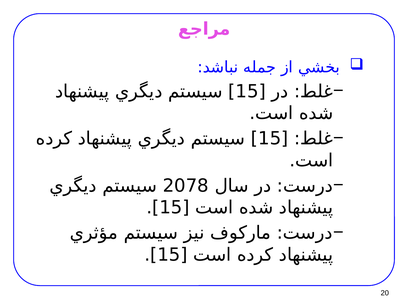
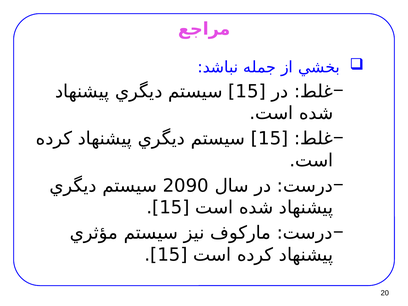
2078: 2078 -> 2090 (186, 186)
